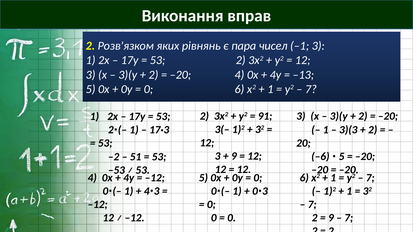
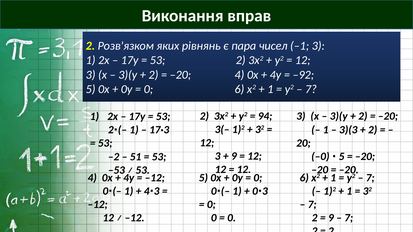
–13: –13 -> –92 (303, 75)
91: 91 -> 94 (265, 116)
–6: –6 -> –0 (320, 157)
